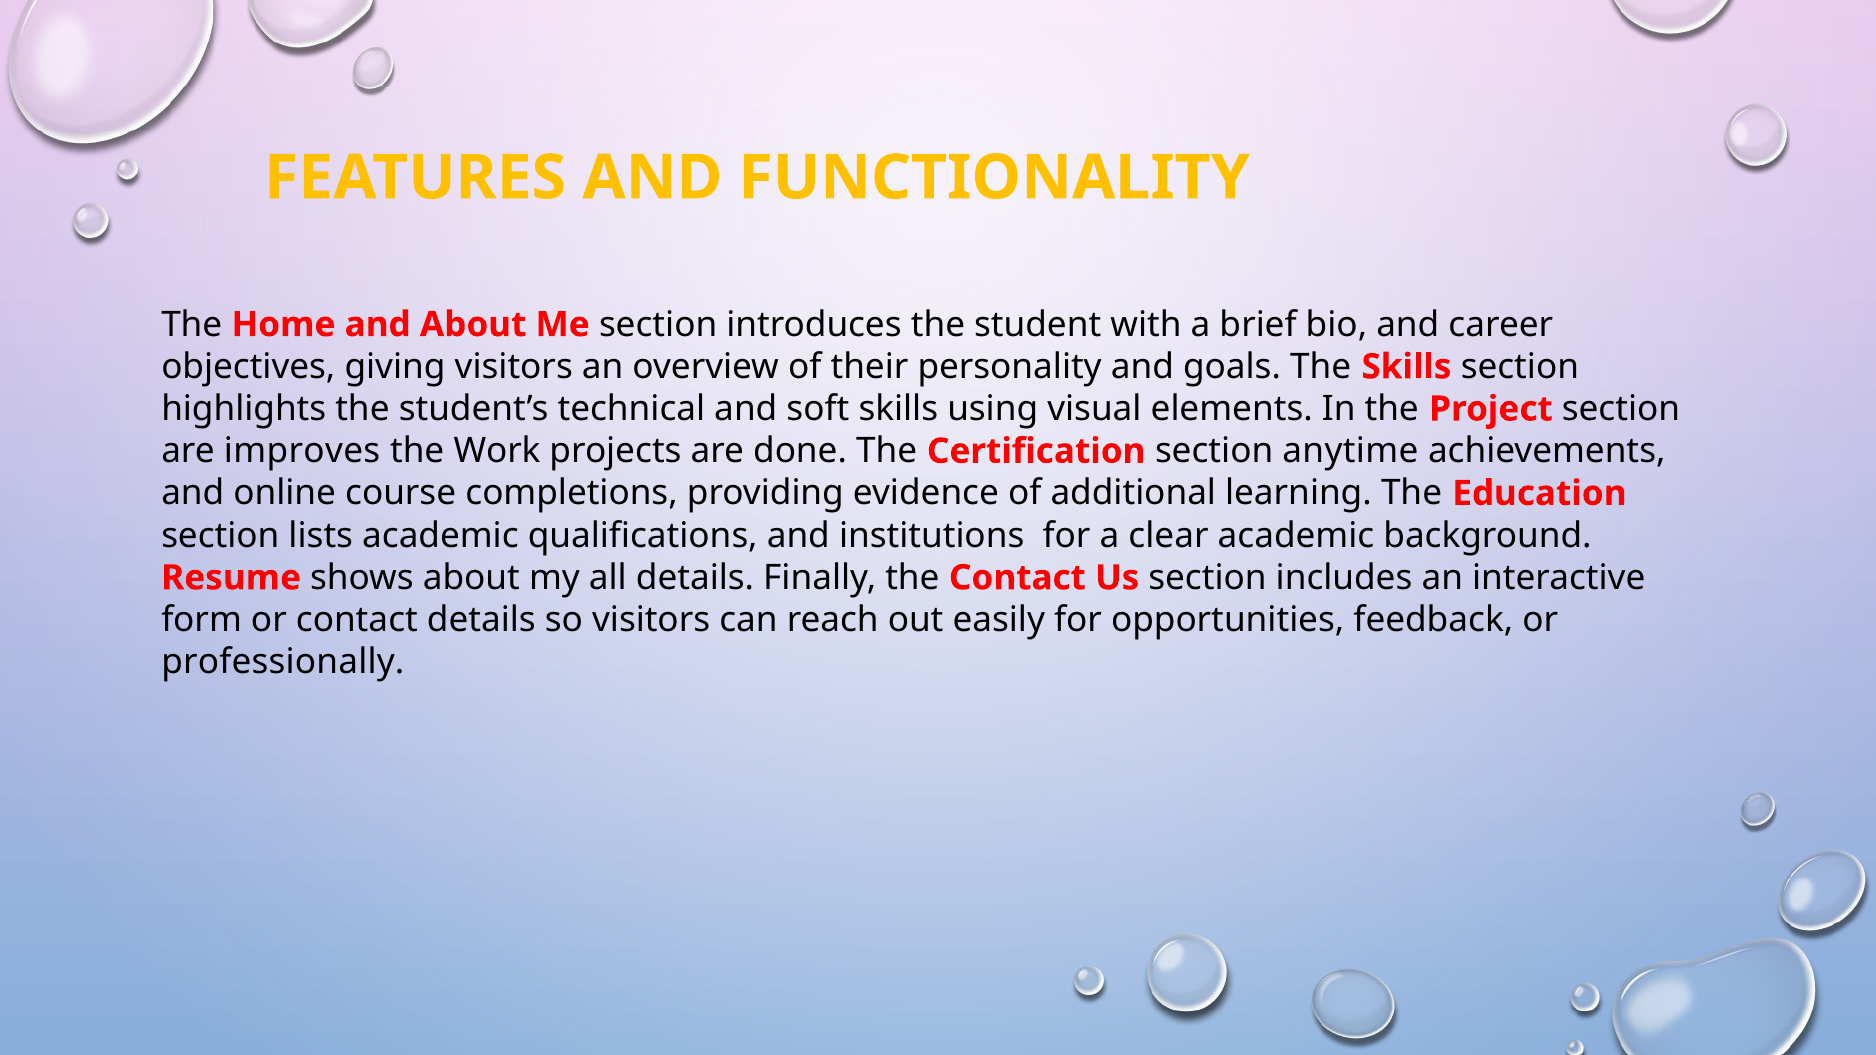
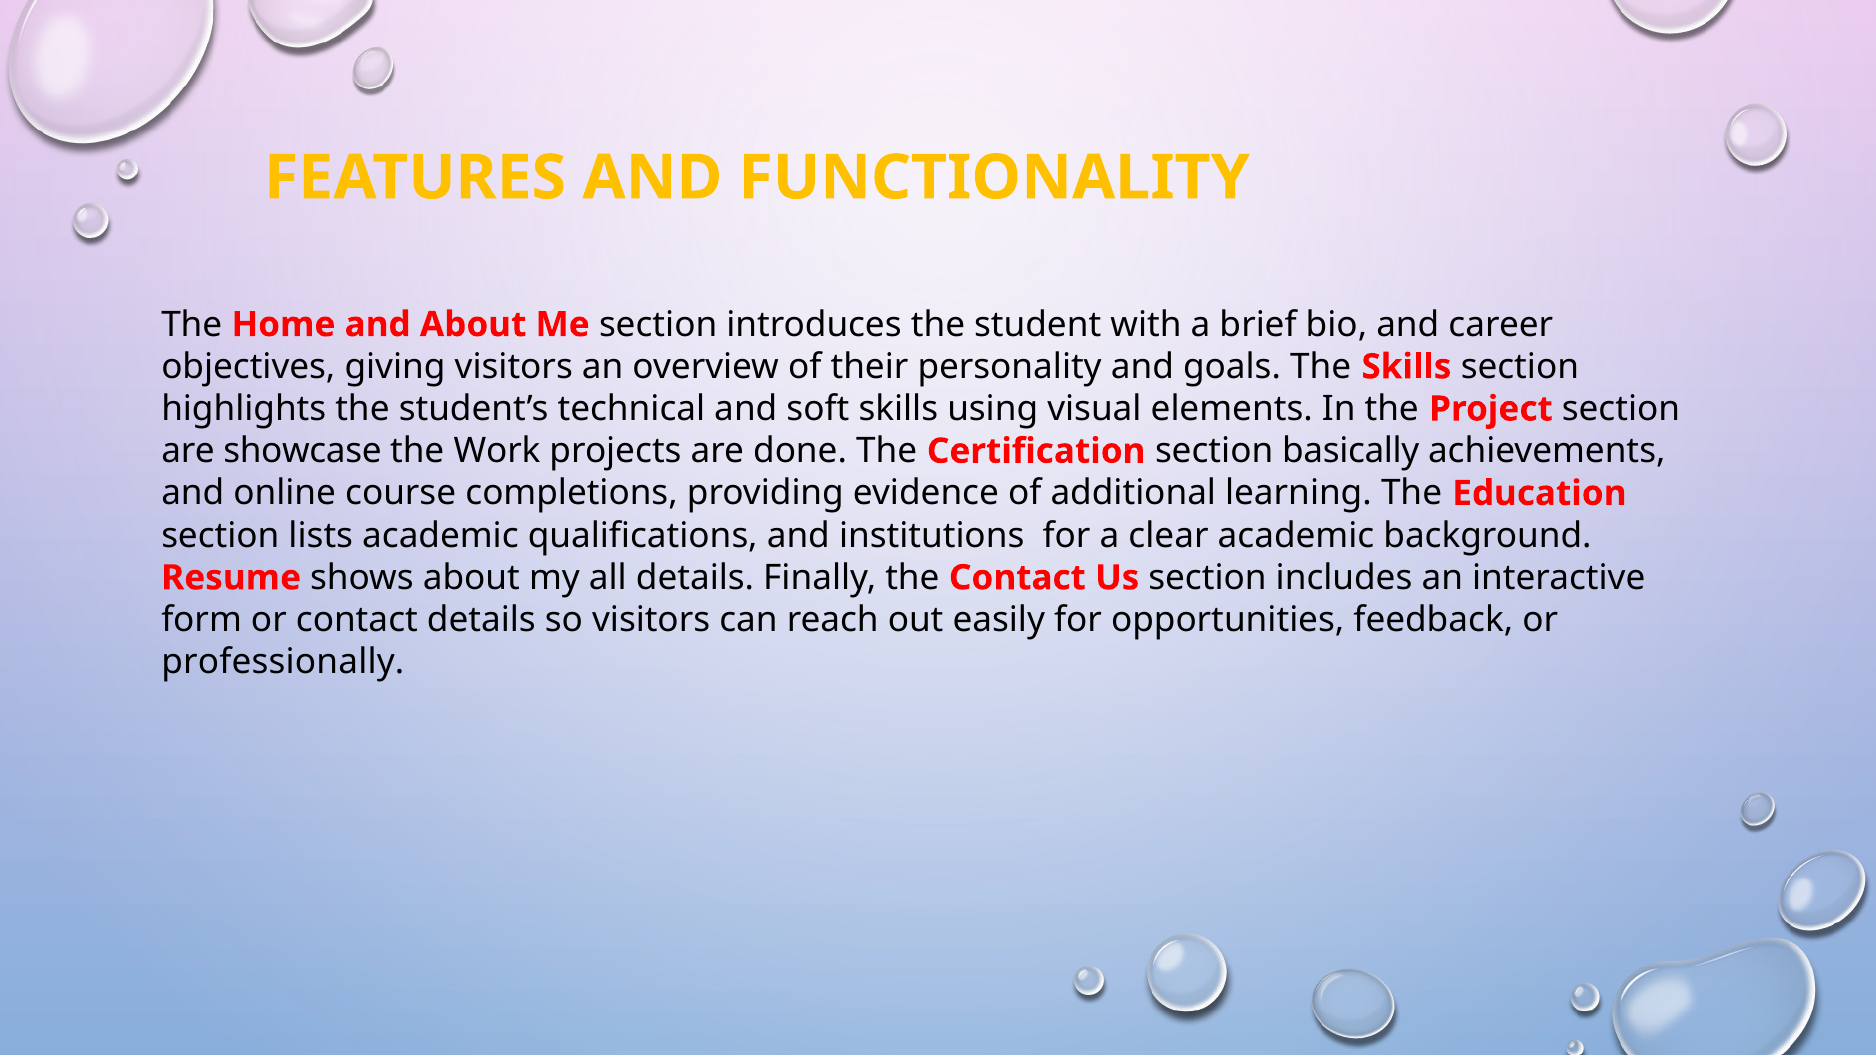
improves: improves -> showcase (302, 451)
anytime: anytime -> basically (1351, 451)
